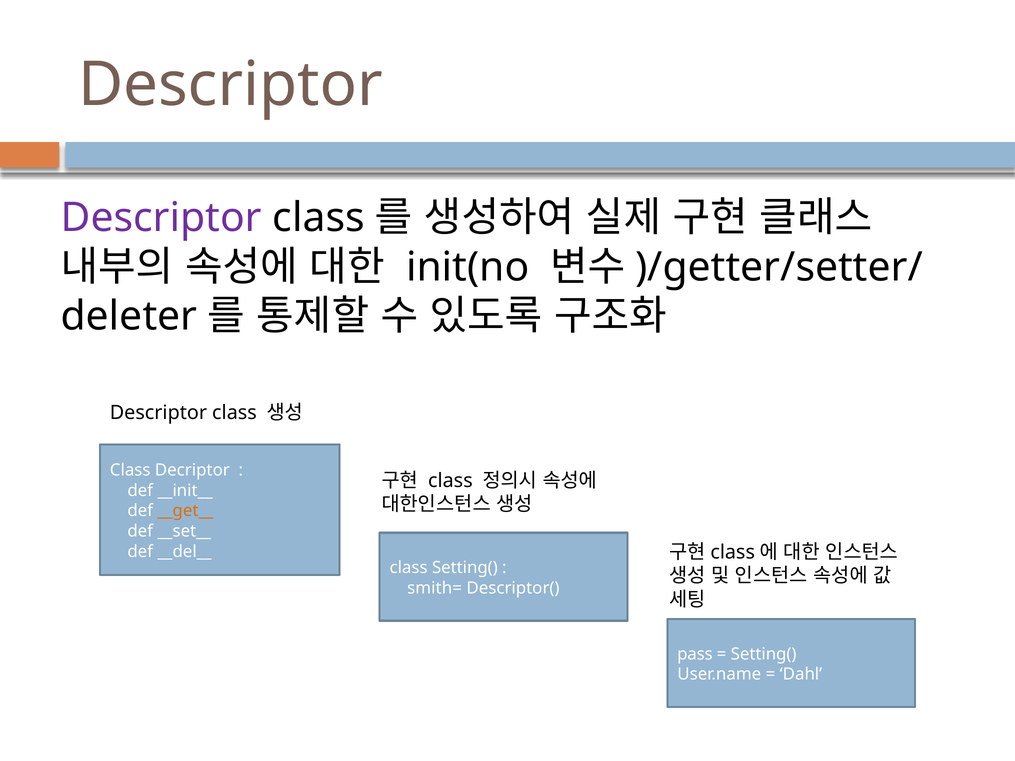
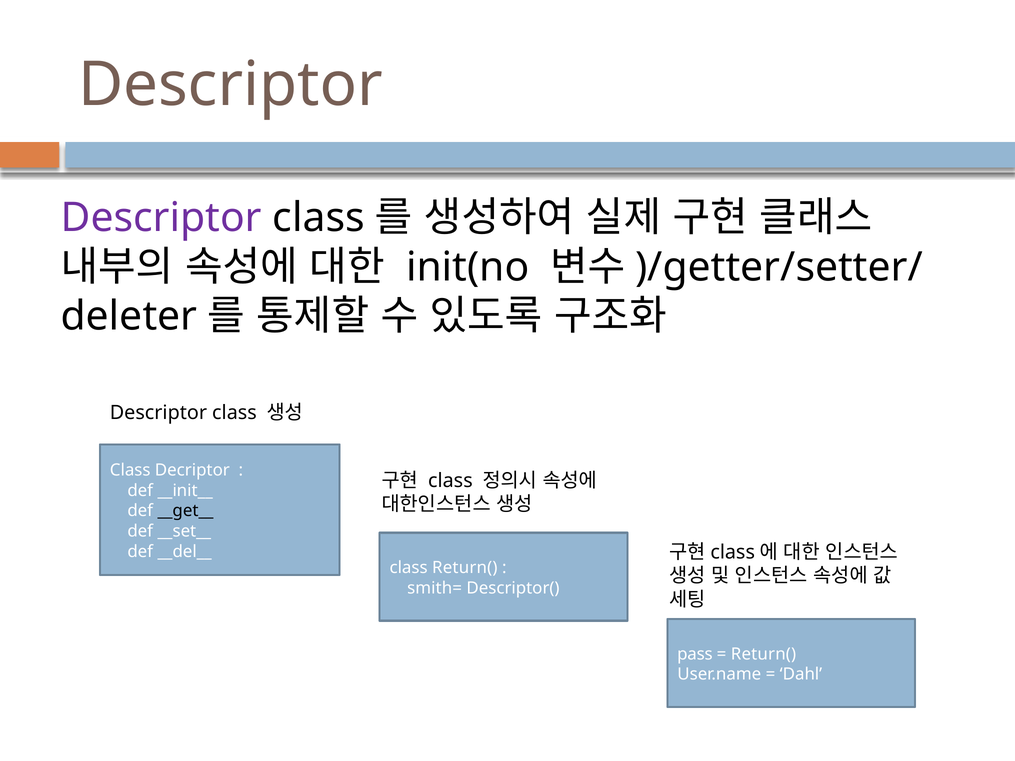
__get__ colour: orange -> black (186, 511)
class Setting(: Setting( -> Return( (465, 568)
Setting(: Setting( -> Return( (764, 654)
